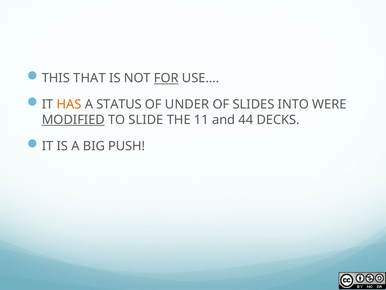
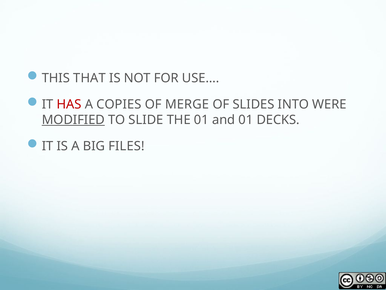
FOR underline: present -> none (166, 78)
HAS colour: orange -> red (69, 104)
STATUS: STATUS -> COPIES (119, 104)
UNDER: UNDER -> MERGE (187, 104)
THE 11: 11 -> 01 (201, 120)
and 44: 44 -> 01 (246, 120)
PUSH: PUSH -> FILES (126, 146)
